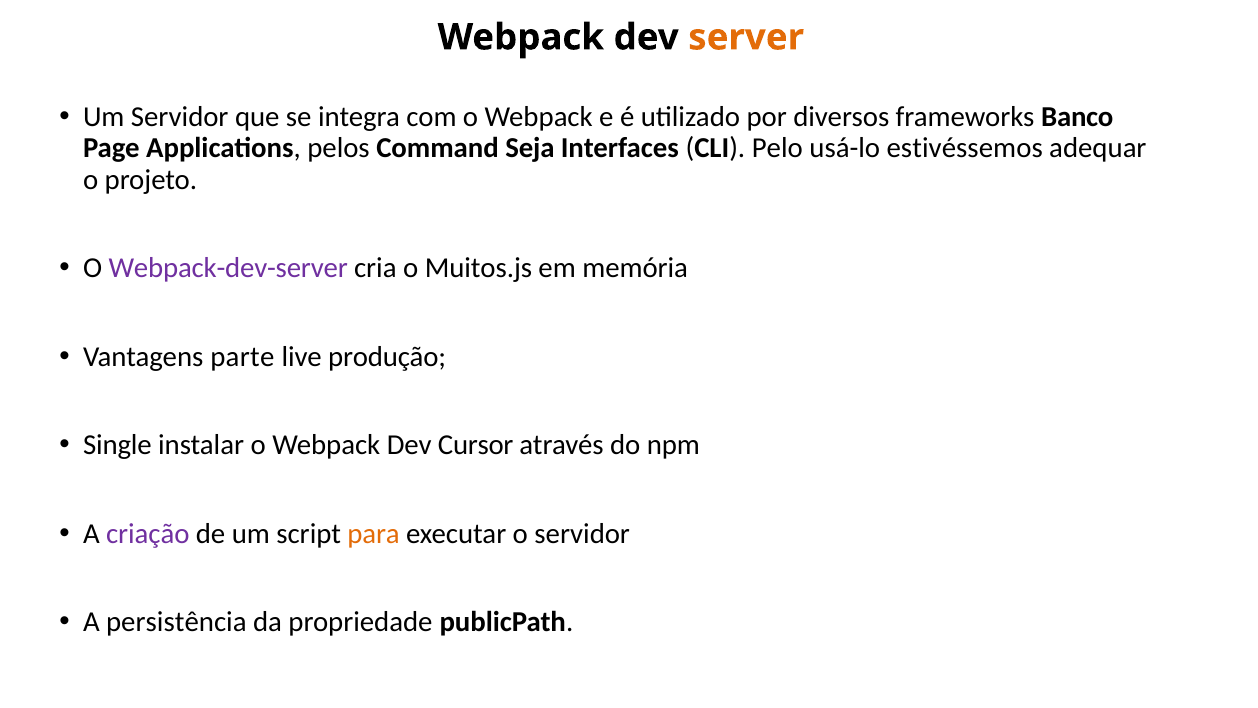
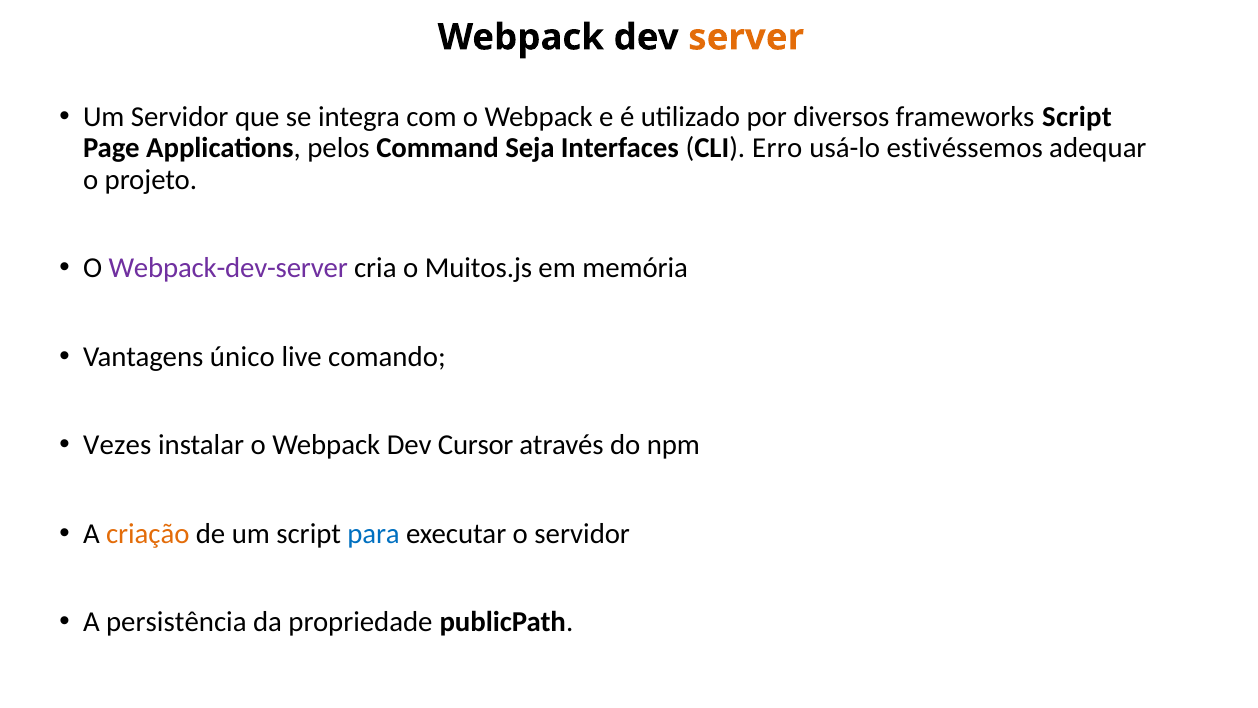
frameworks Banco: Banco -> Script (1077, 117)
Pelo: Pelo -> Erro (777, 148)
parte: parte -> único (242, 356)
produção: produção -> comando (387, 356)
Single: Single -> Vezes (117, 445)
criação colour: purple -> orange (148, 533)
para colour: orange -> blue (374, 533)
